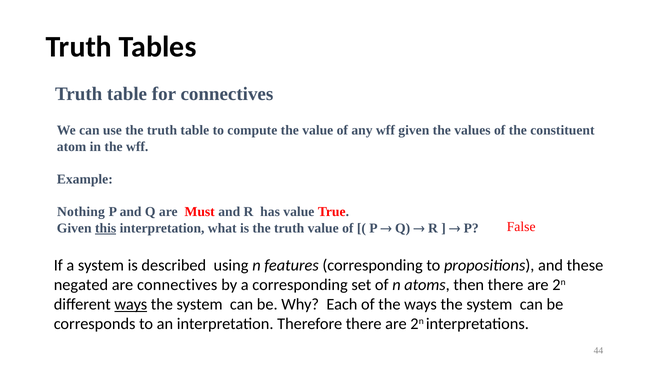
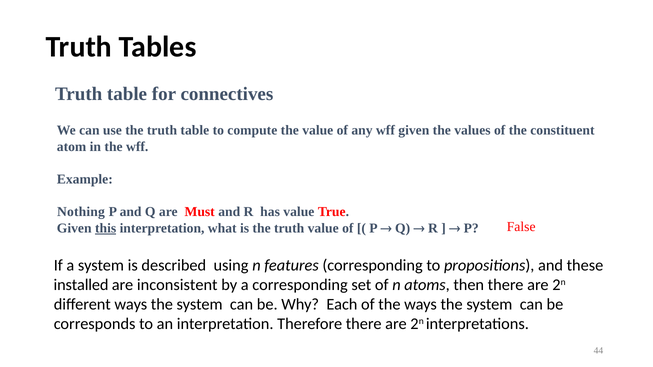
negated: negated -> installed (81, 285)
are connectives: connectives -> inconsistent (177, 285)
ways underline: present -> none (131, 305)
